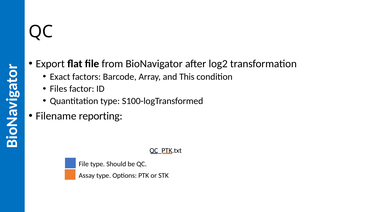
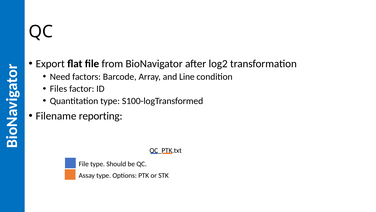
Exact: Exact -> Need (60, 77)
This: This -> Line (187, 77)
